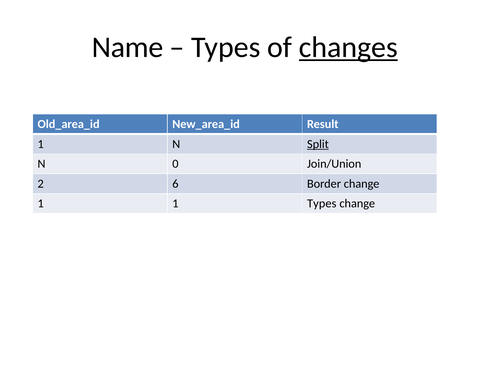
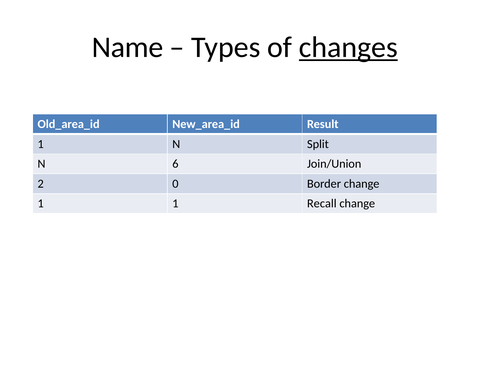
Split underline: present -> none (318, 144)
0: 0 -> 6 (175, 164)
6: 6 -> 0 (175, 184)
1 Types: Types -> Recall (322, 204)
